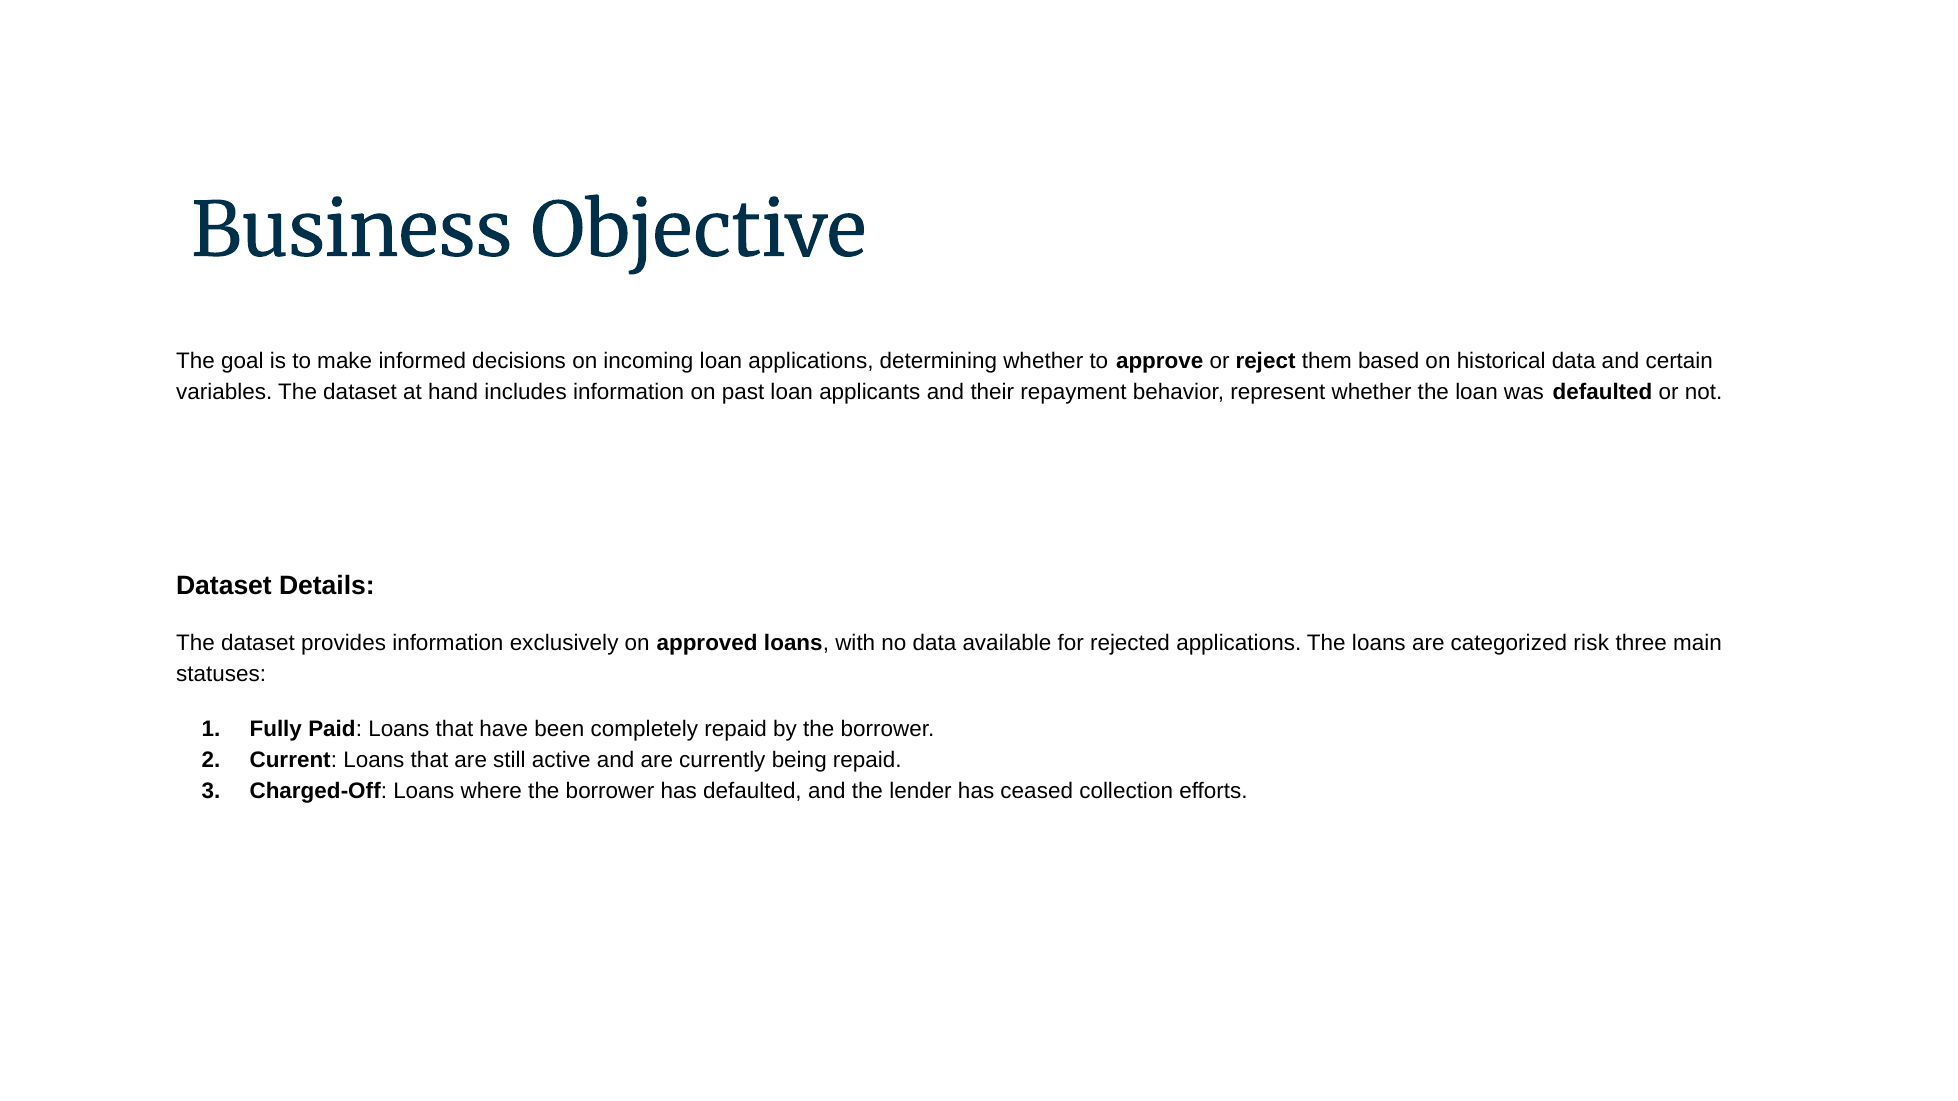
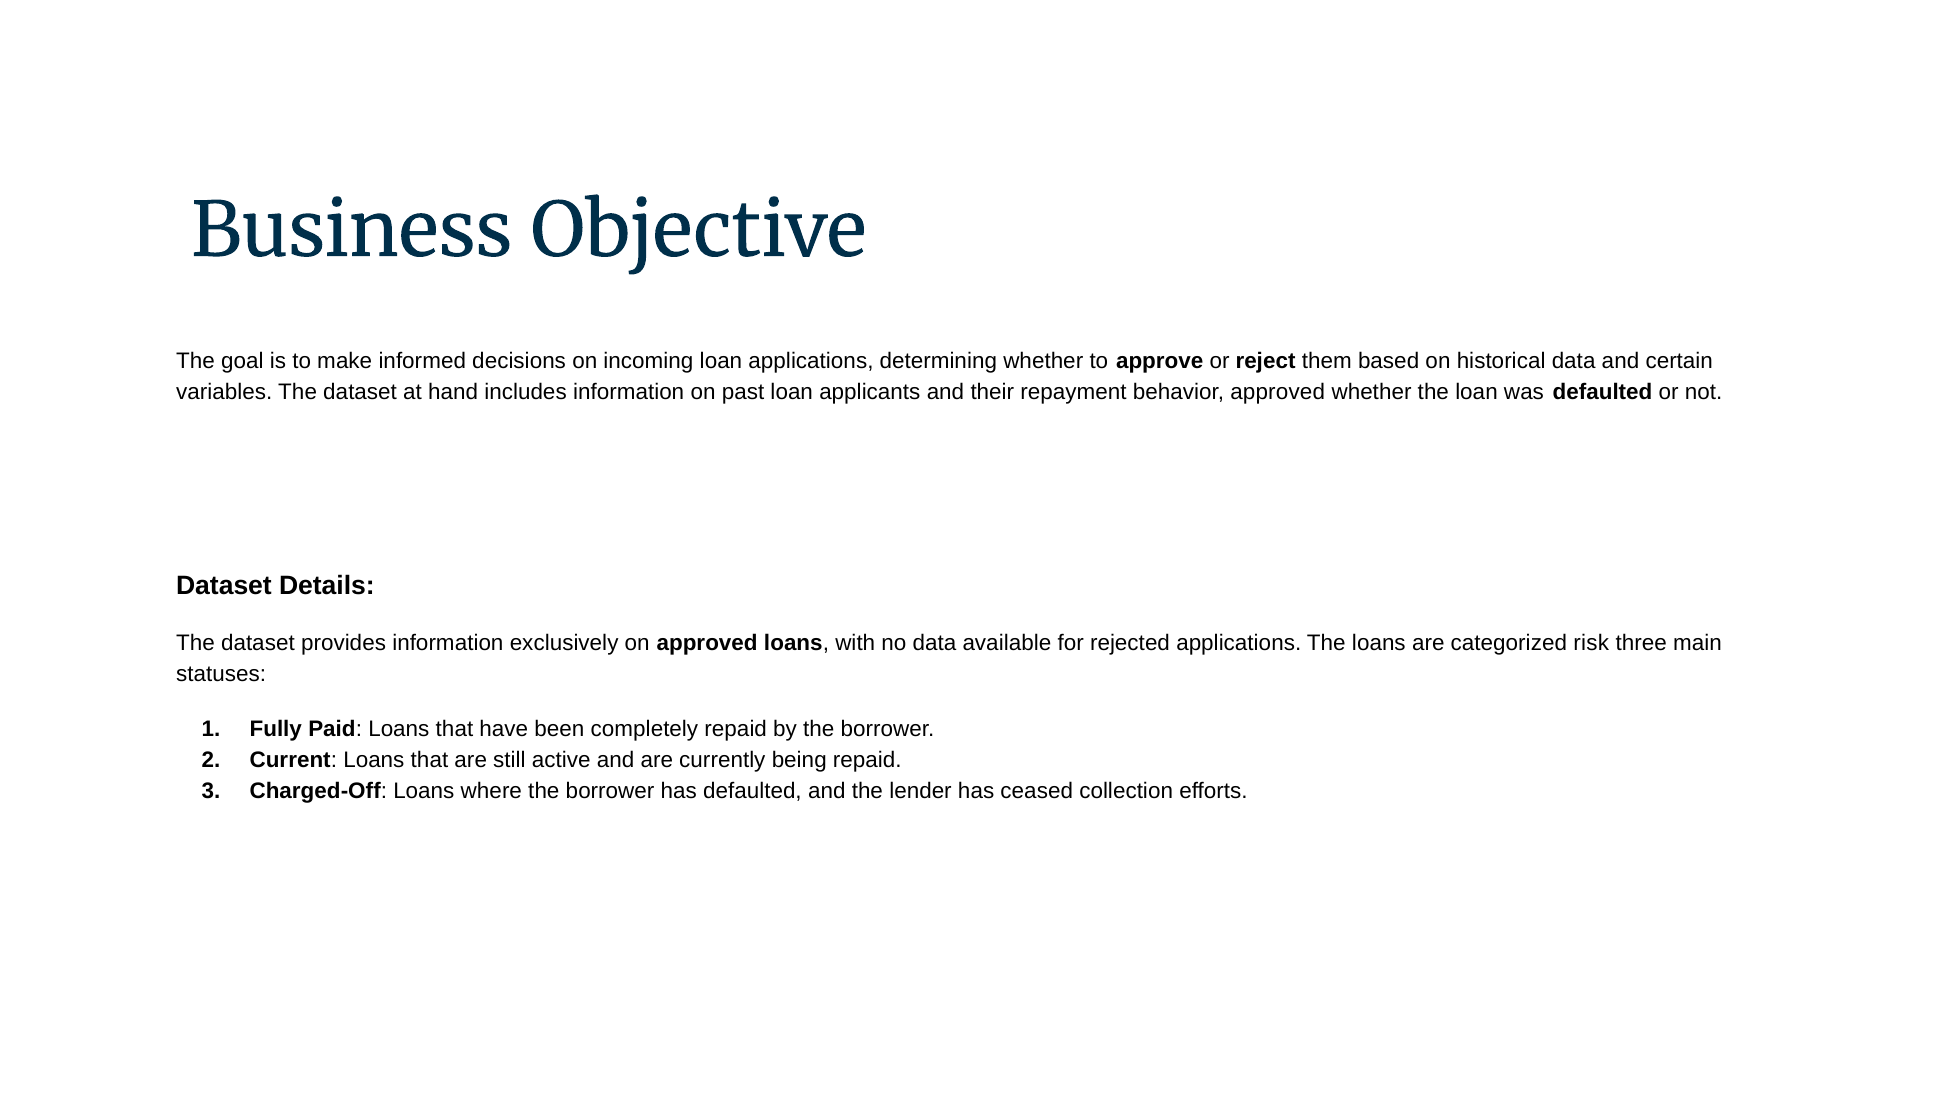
behavior represent: represent -> approved (1278, 393)
